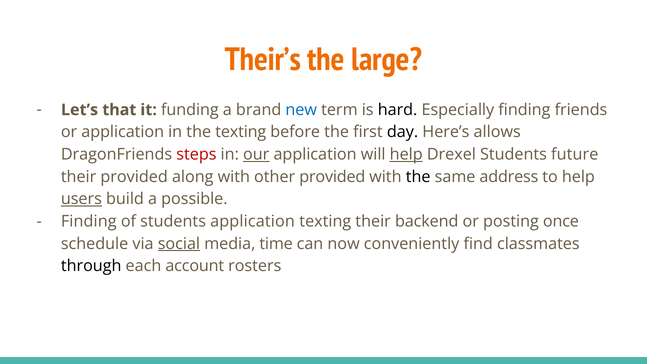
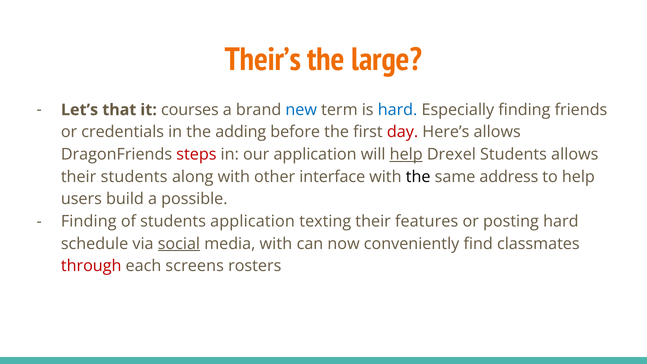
funding: funding -> courses (190, 110)
hard colour: black -> blue (398, 110)
or application: application -> credentials (123, 132)
the texting: texting -> adding (241, 132)
day colour: black -> red (403, 132)
our underline: present -> none (256, 154)
Students future: future -> allows (575, 154)
their provided: provided -> students (134, 177)
other provided: provided -> interface (332, 177)
users underline: present -> none (81, 199)
backend: backend -> features (427, 221)
posting once: once -> hard (561, 221)
media time: time -> with (276, 244)
through colour: black -> red (91, 266)
account: account -> screens (195, 266)
